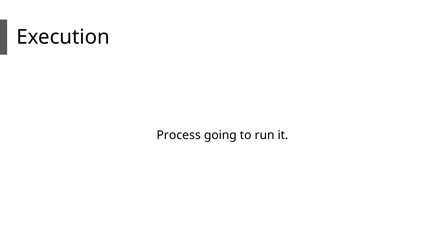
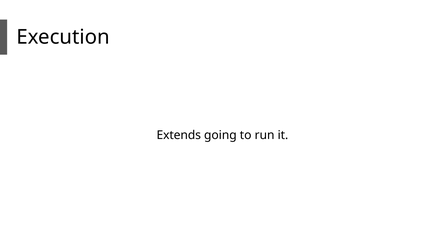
Process: Process -> Extends (179, 135)
